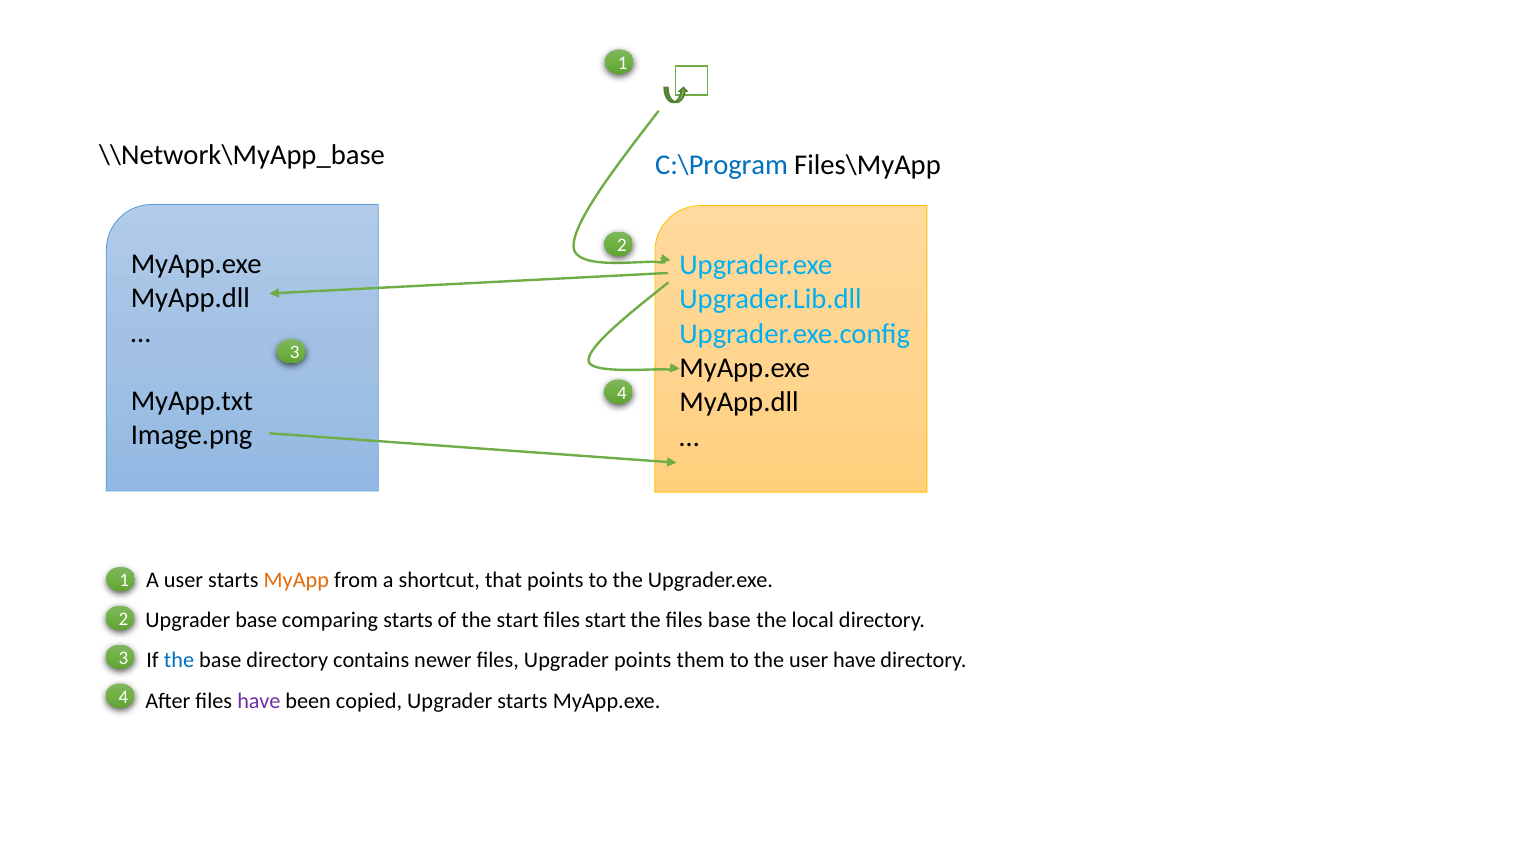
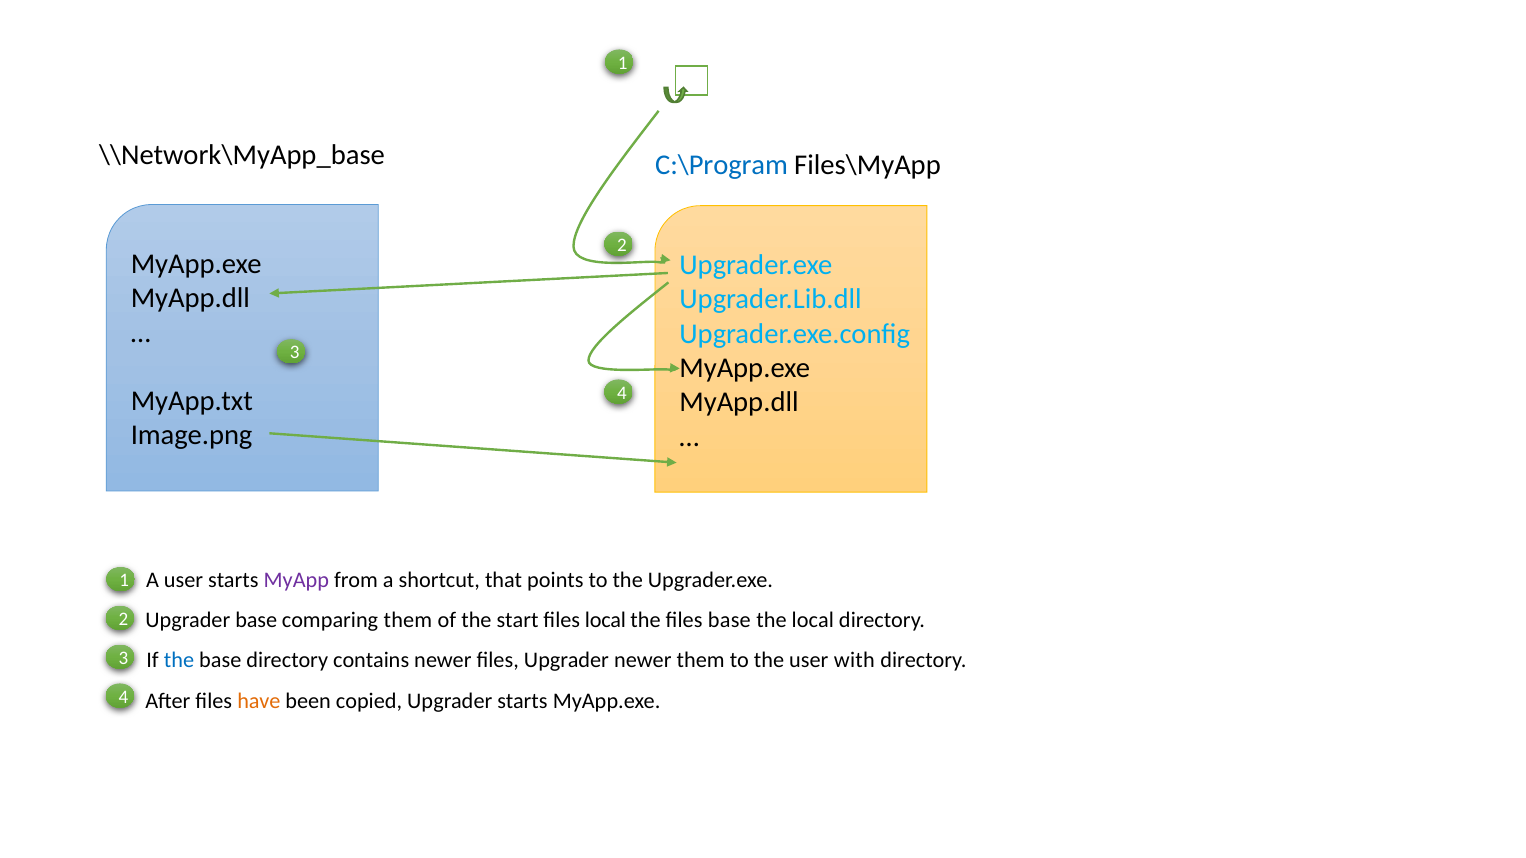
MyApp colour: orange -> purple (296, 581)
comparing starts: starts -> them (408, 621)
files start: start -> local (605, 621)
Upgrader points: points -> newer (643, 661)
user have: have -> with (854, 661)
have colour: purple -> orange (259, 701)
